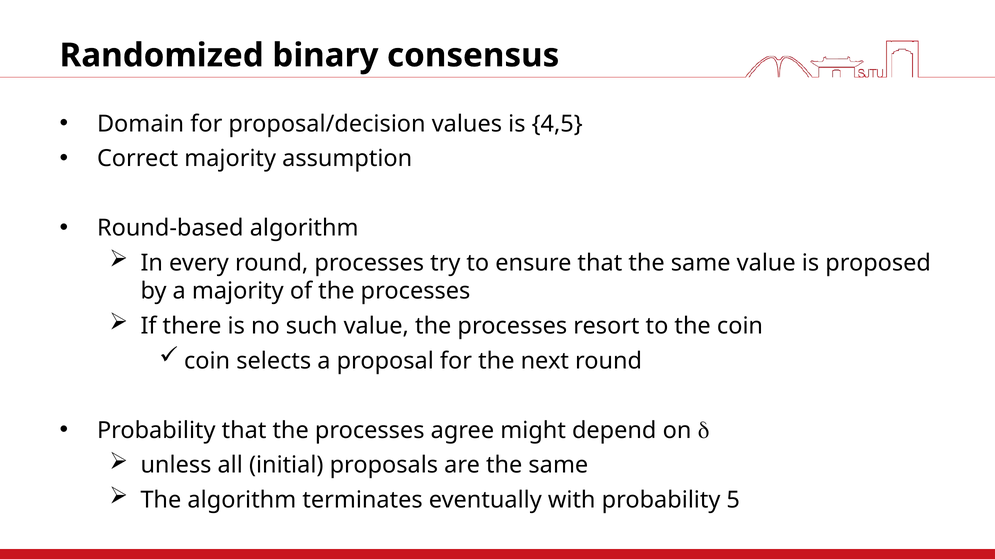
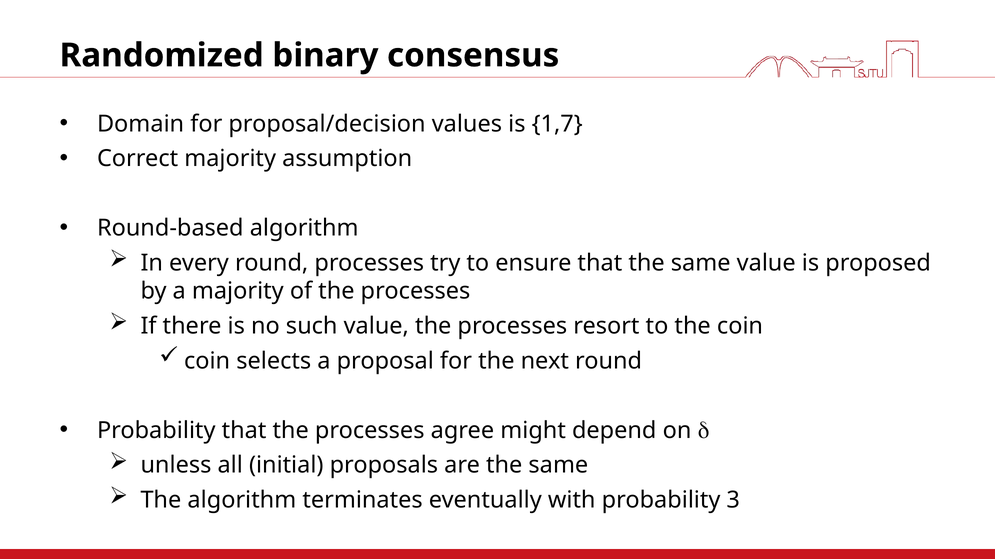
4,5: 4,5 -> 1,7 (557, 124)
5: 5 -> 3 (733, 501)
